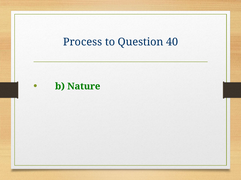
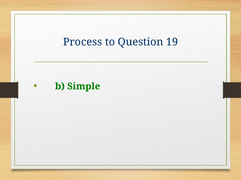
40: 40 -> 19 (172, 42)
Nature: Nature -> Simple (84, 87)
